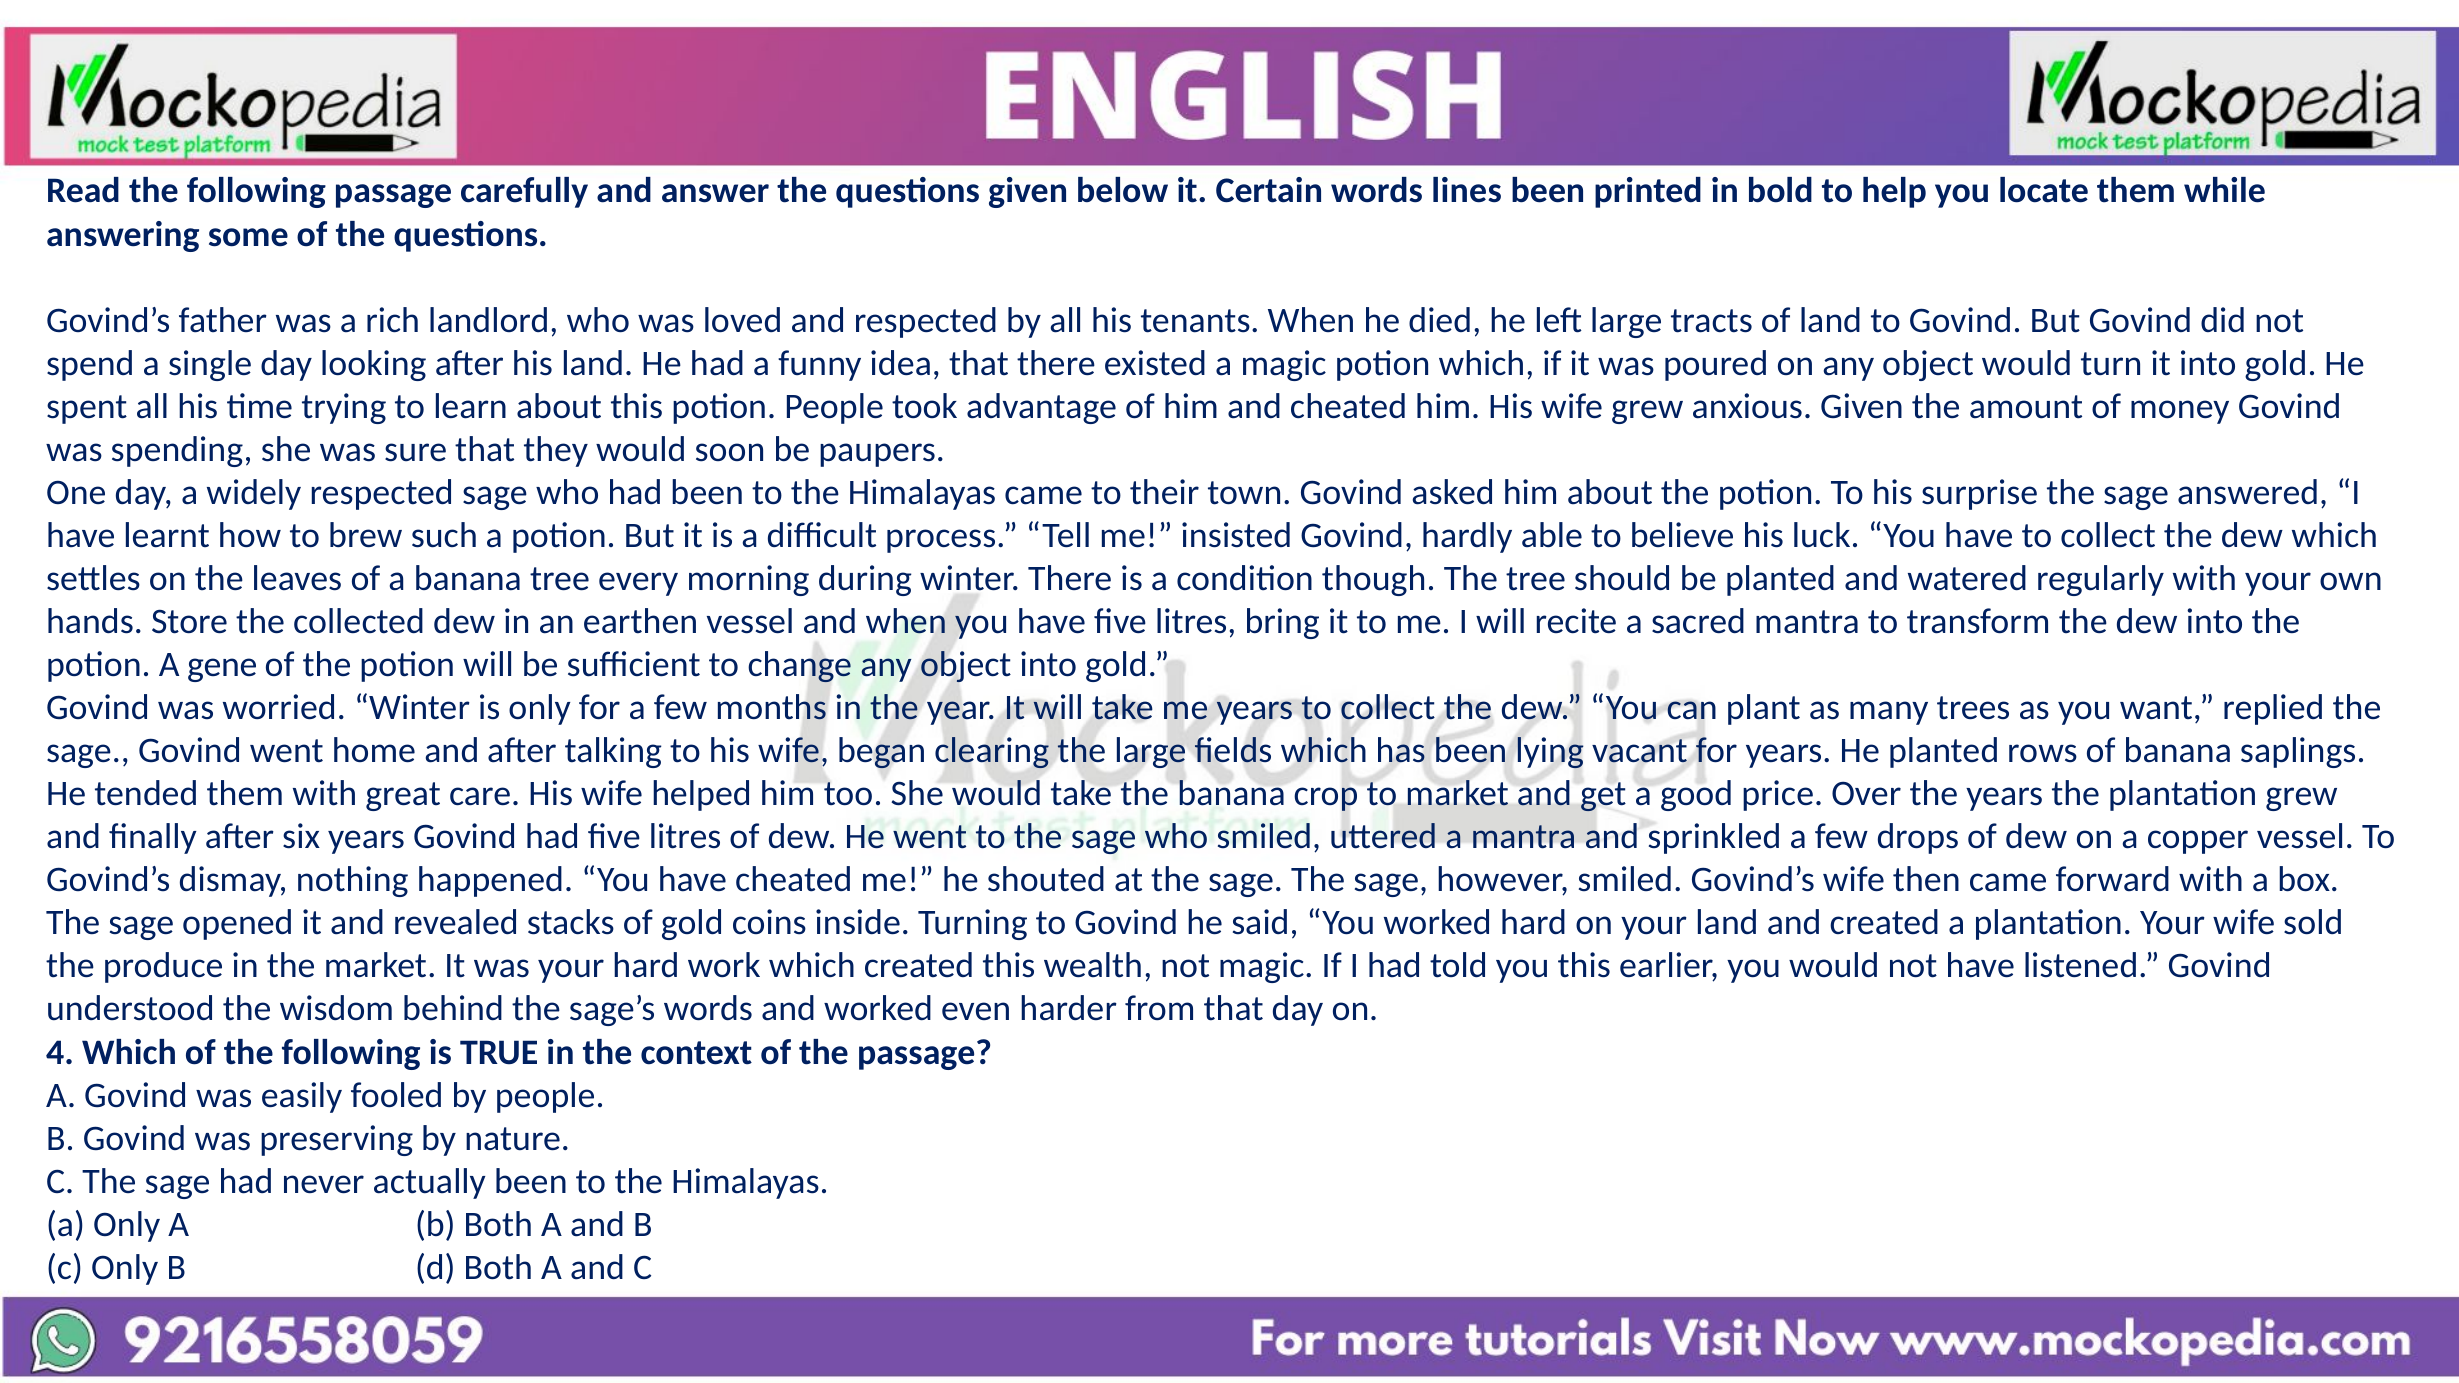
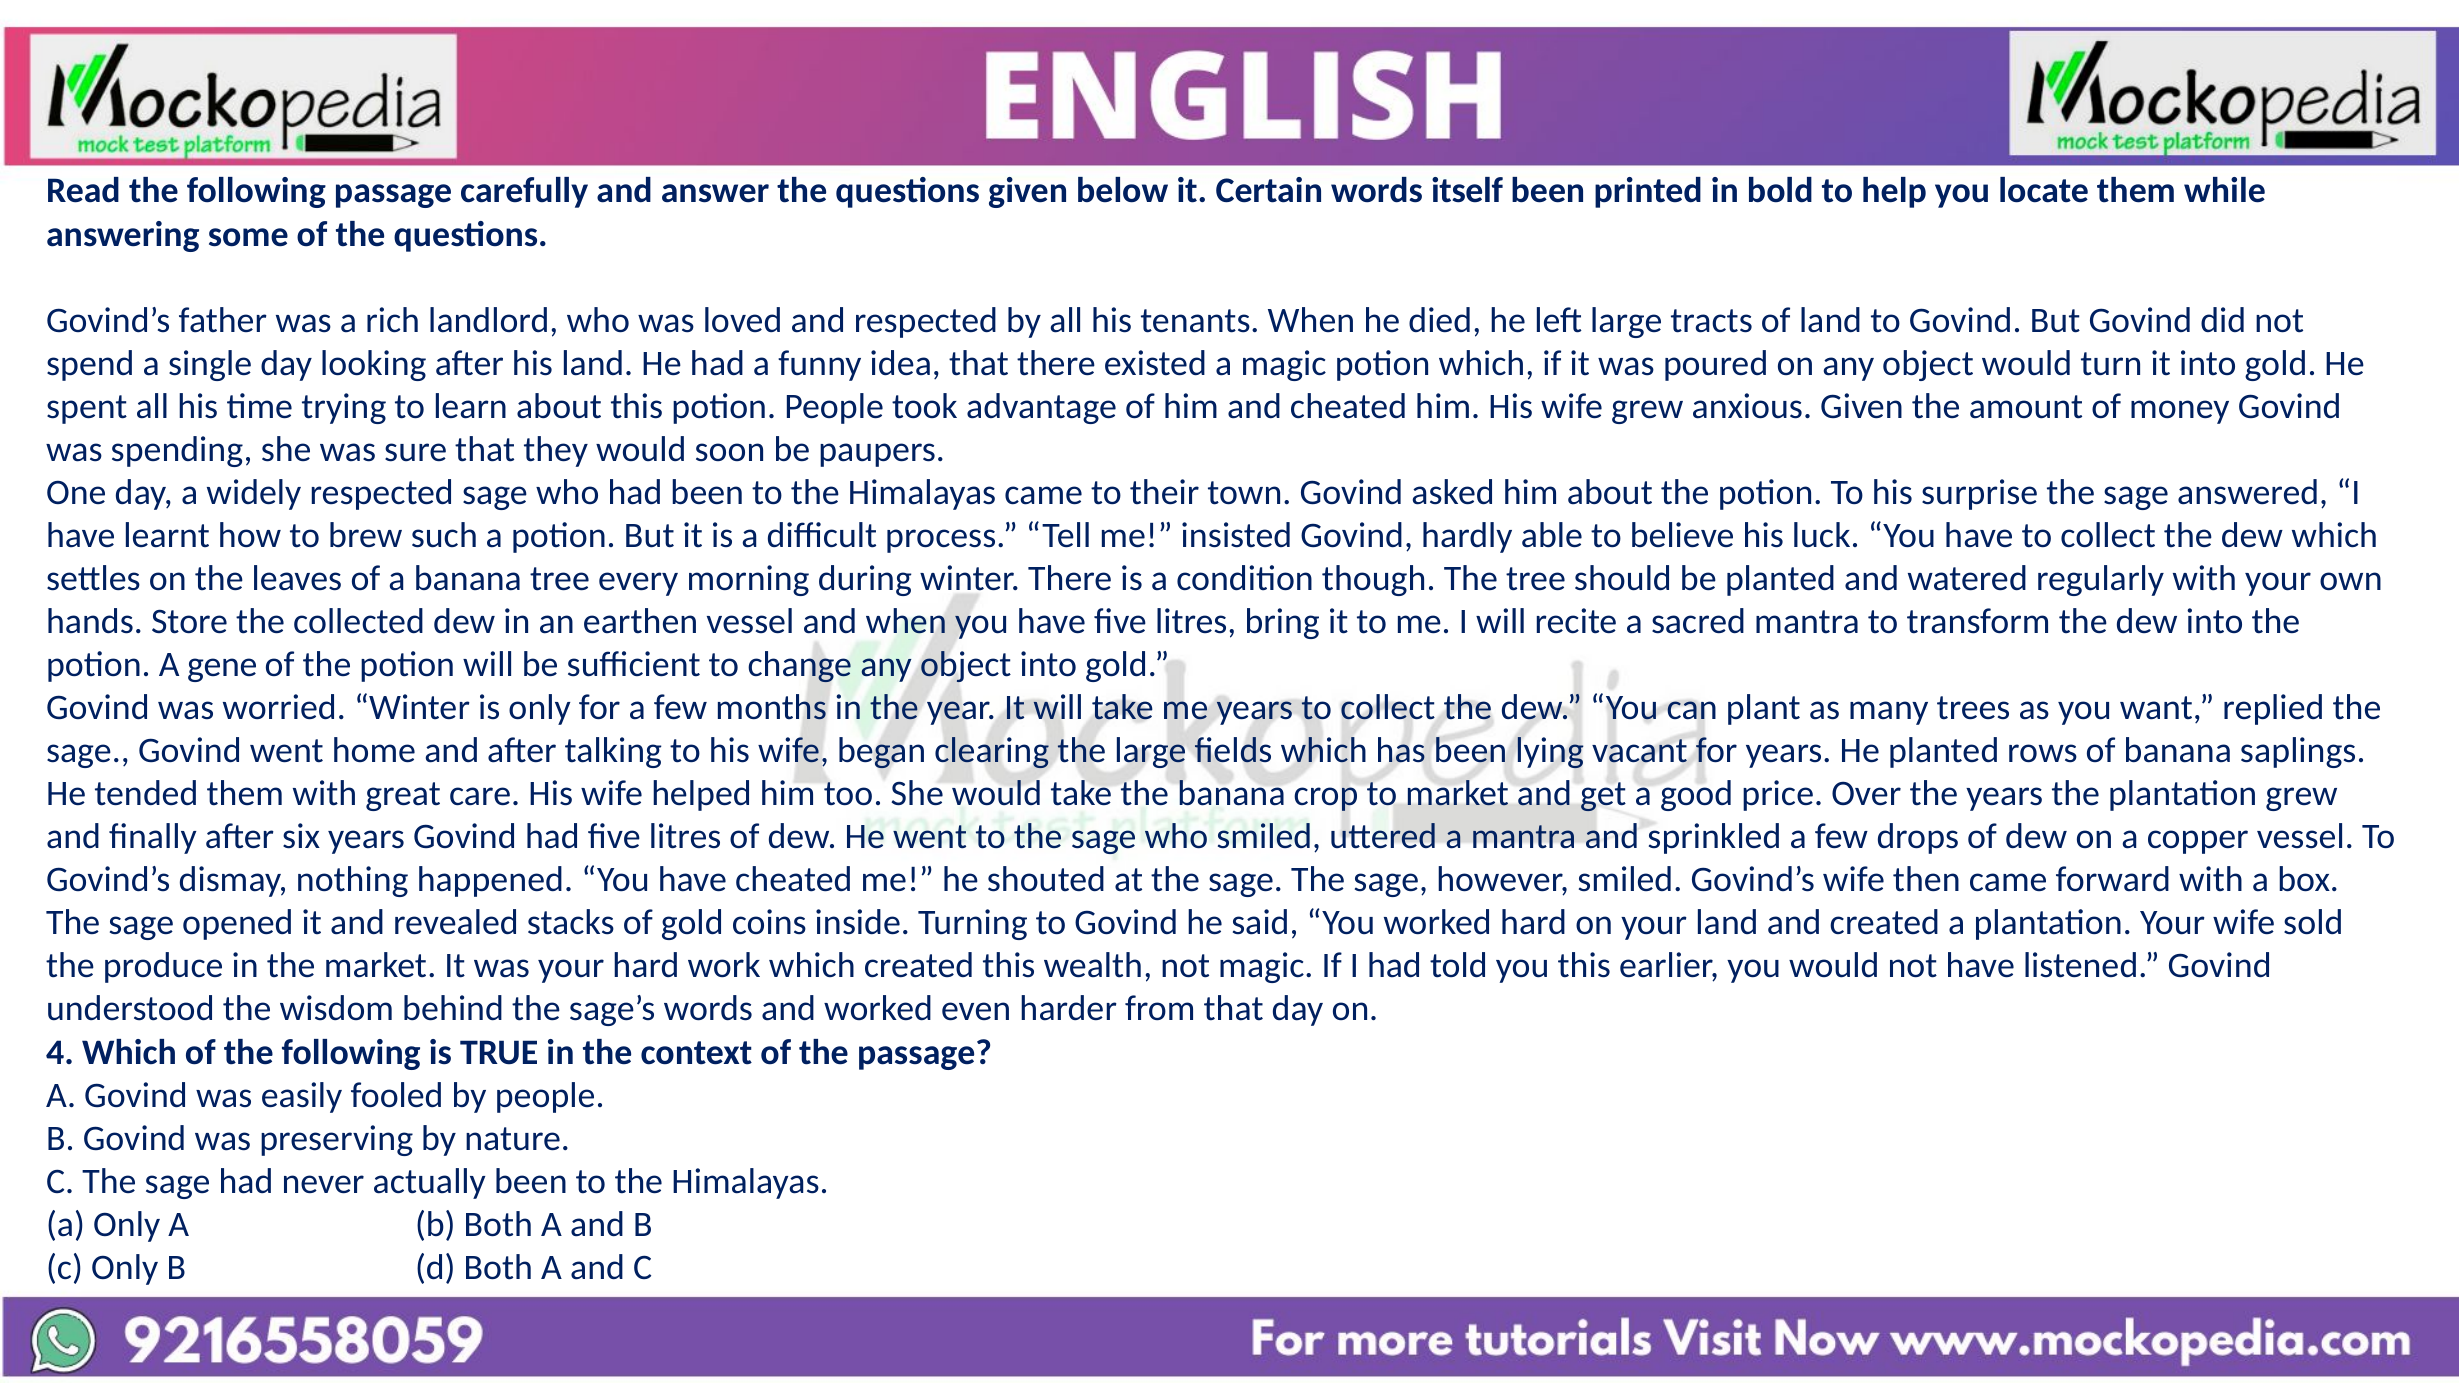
lines: lines -> itself (1467, 191)
